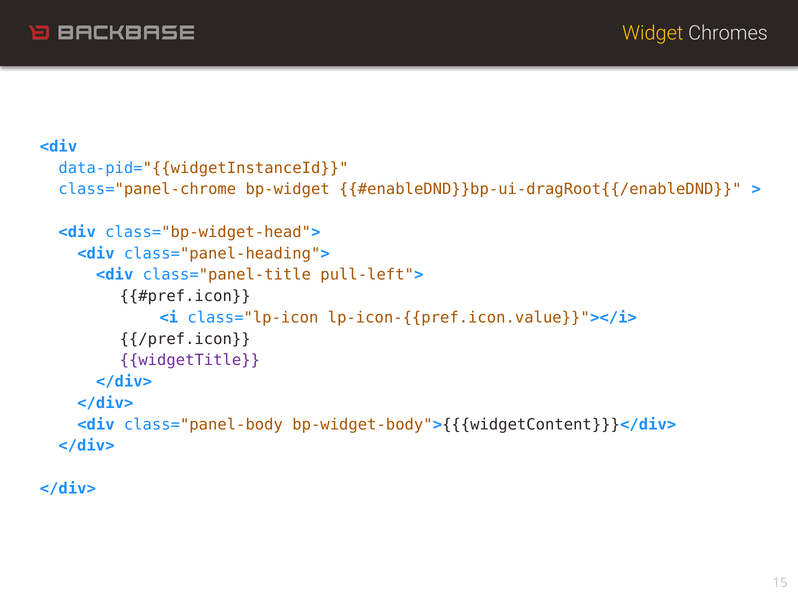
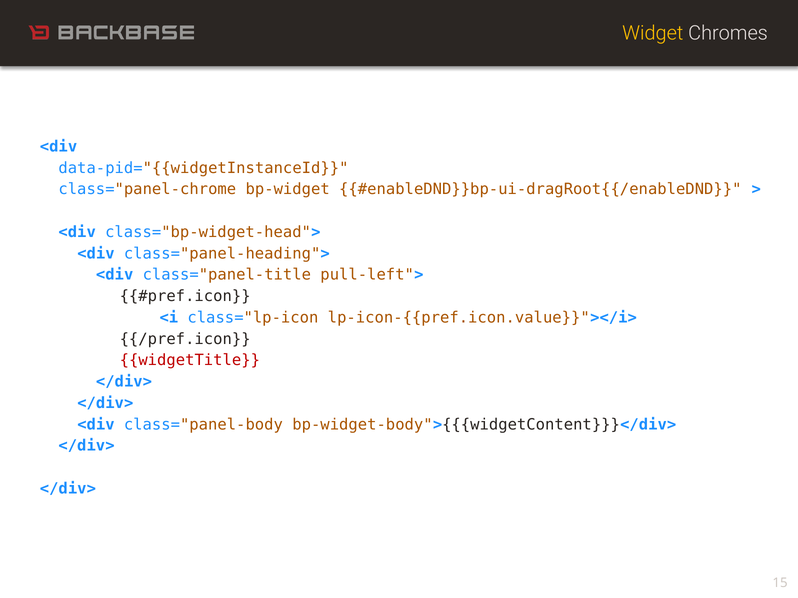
widgetTitle colour: purple -> red (190, 361)
